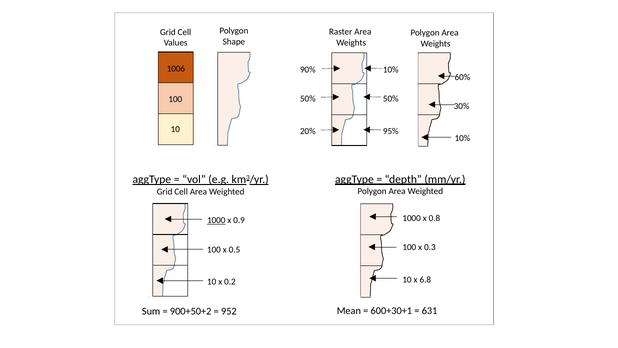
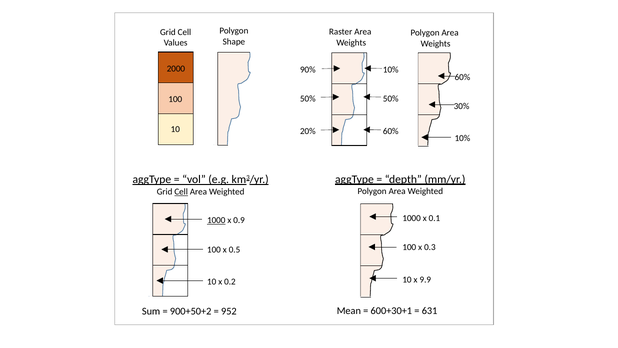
1006: 1006 -> 2000 (176, 69)
20% 95%: 95% -> 60% (391, 131)
Cell underline: none -> present (181, 191)
0.8: 0.8 -> 0.1 (434, 218)
6.8: 6.8 -> 9.9 (425, 279)
